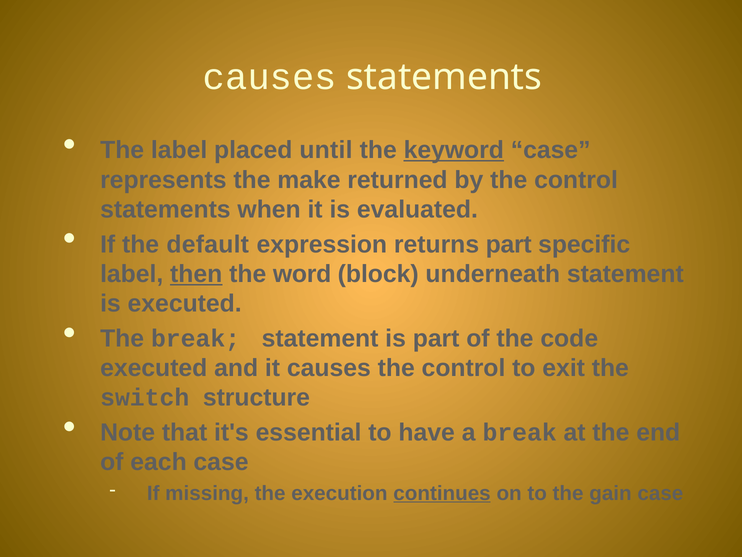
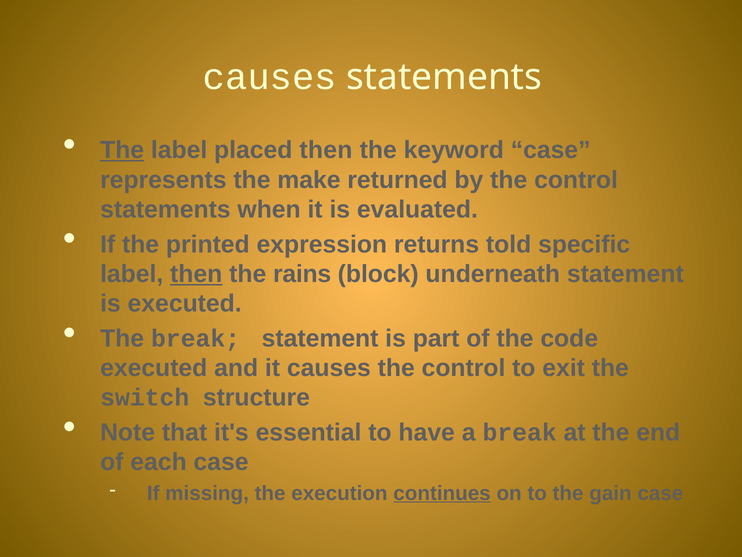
The underline: none -> present (122, 150)
placed until: until -> then (326, 150)
keyword underline: present -> none (454, 150)
default: default -> printed (208, 244)
returns part: part -> told (509, 244)
word: word -> rains (302, 274)
